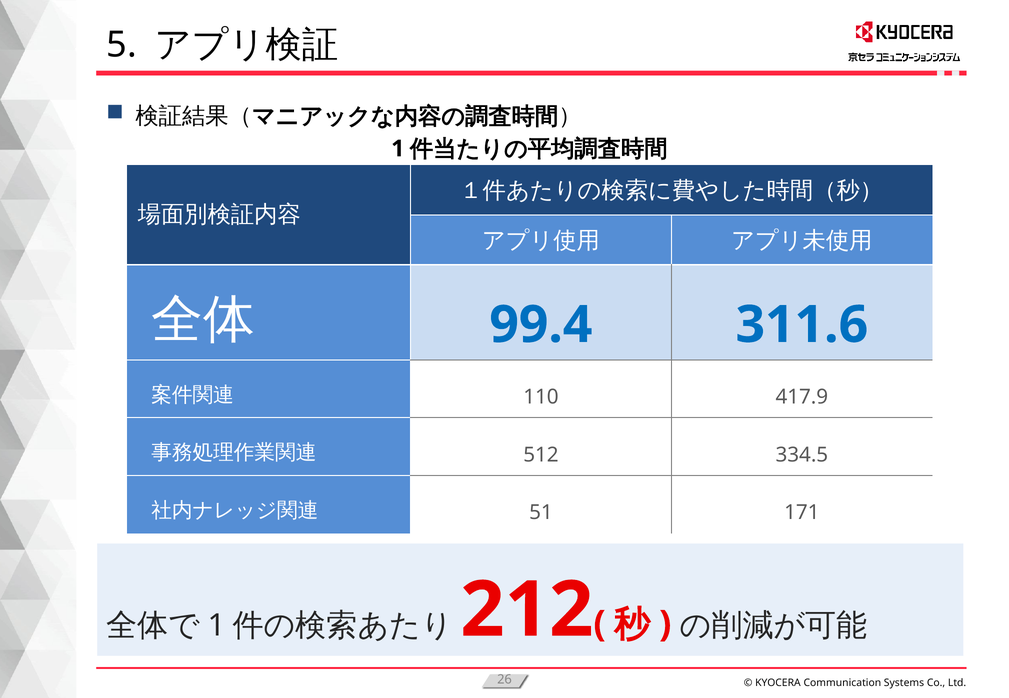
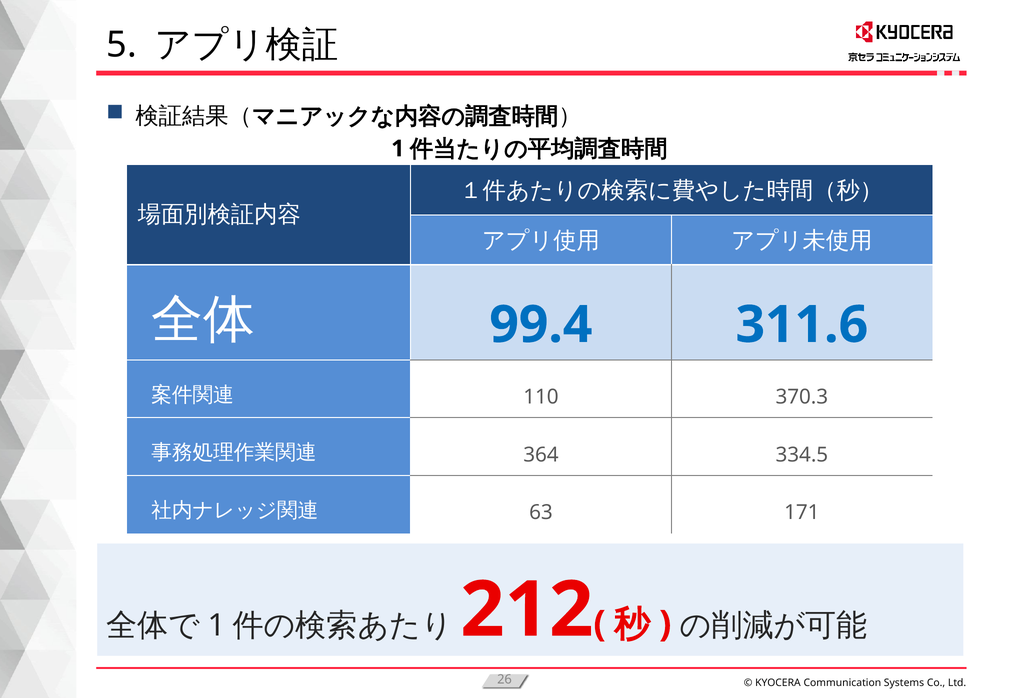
417.9: 417.9 -> 370.3 (802, 397)
512: 512 -> 364 (541, 455)
51: 51 -> 63 (541, 513)
